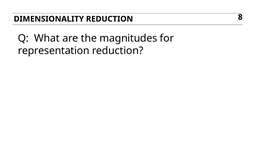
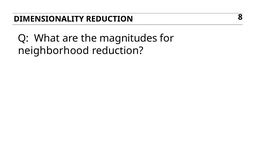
representation: representation -> neighborhood (54, 51)
